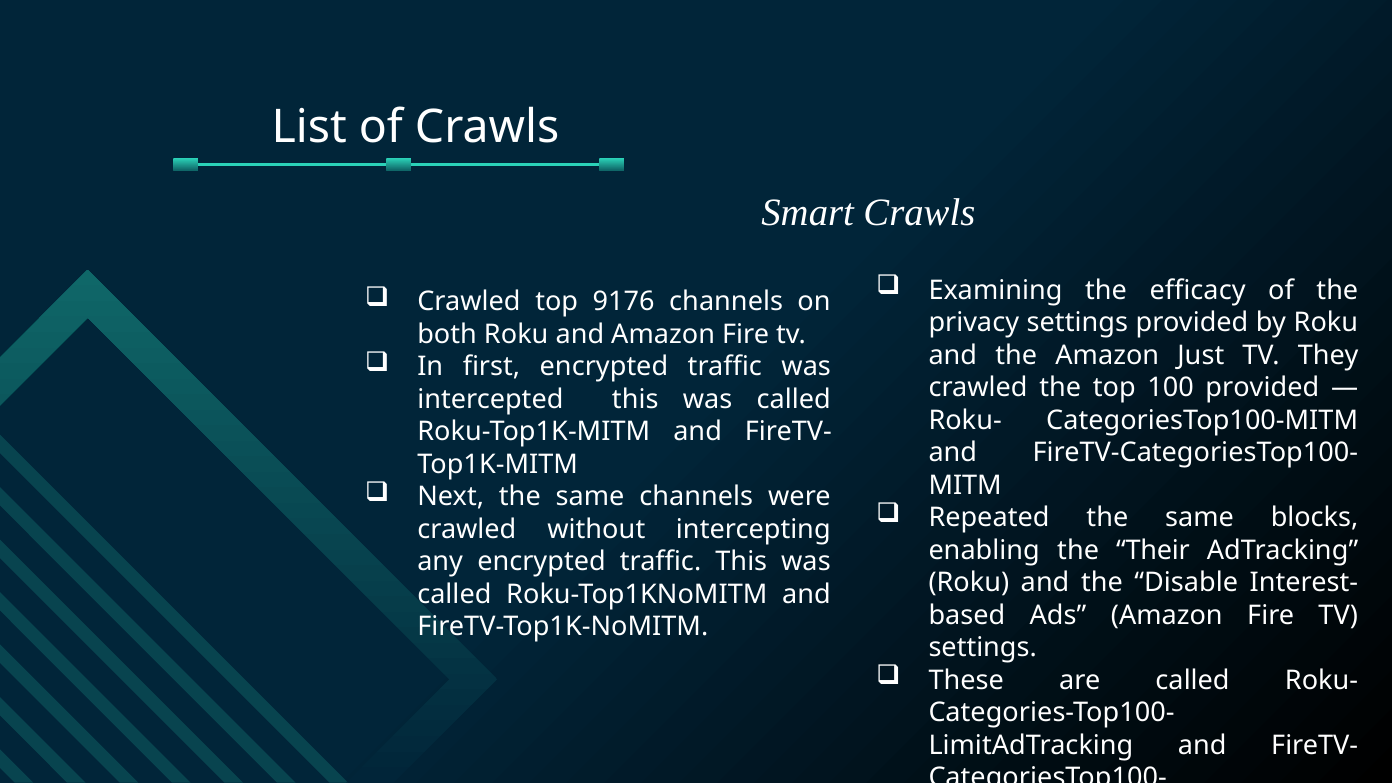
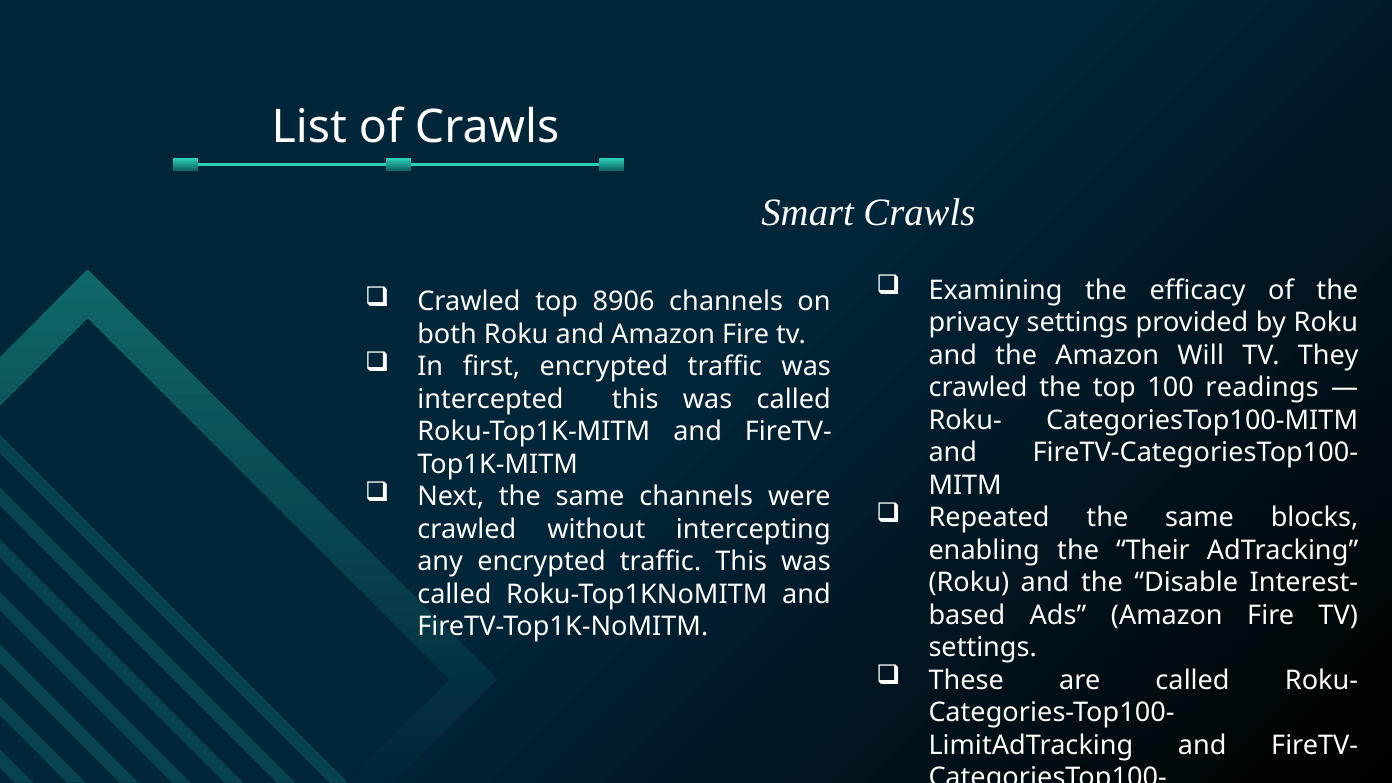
9176: 9176 -> 8906 (624, 302)
Just: Just -> Will (1201, 355)
100 provided: provided -> readings (1262, 388)
